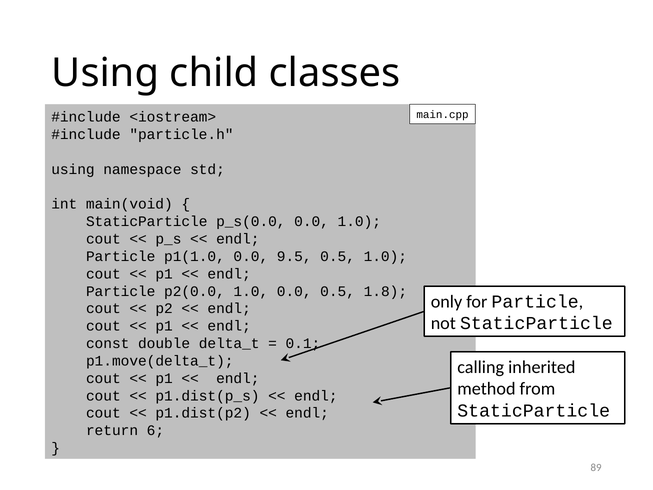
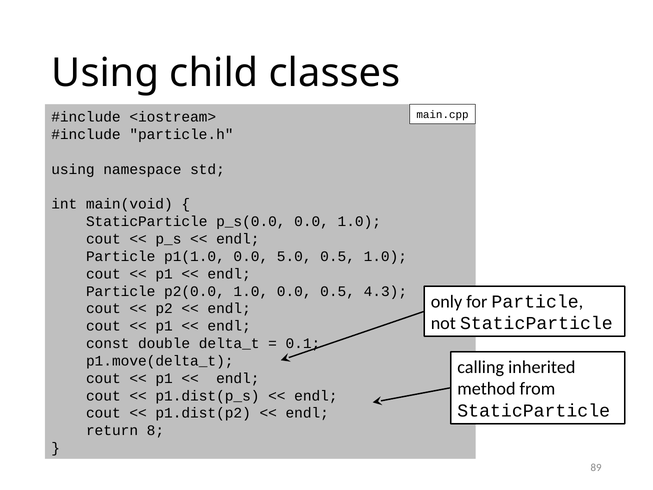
9.5: 9.5 -> 5.0 (294, 256)
1.8: 1.8 -> 4.3 (385, 291)
6: 6 -> 8 (155, 430)
